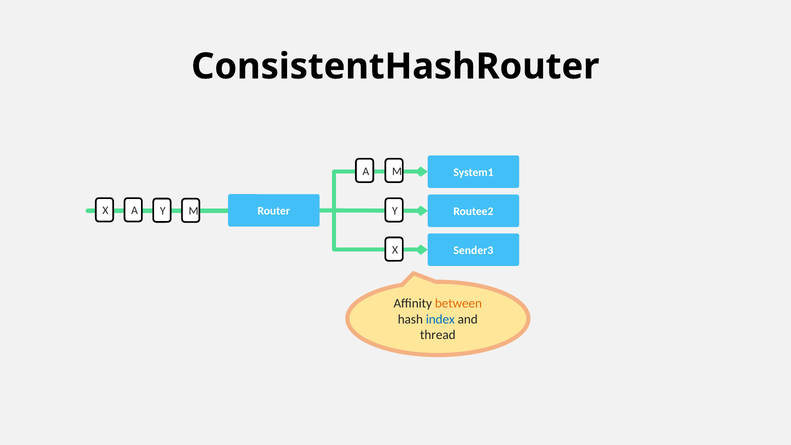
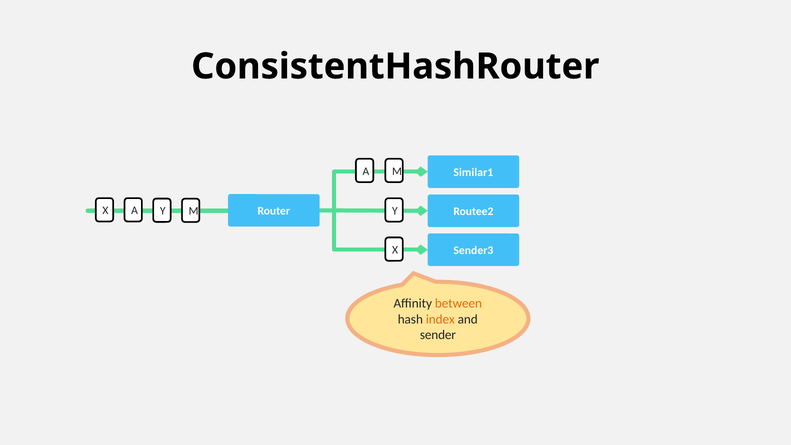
System1: System1 -> Similar1 (473, 172)
index colour: blue -> orange (440, 319)
thread: thread -> sender (438, 335)
